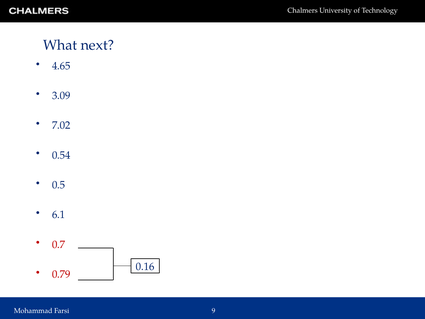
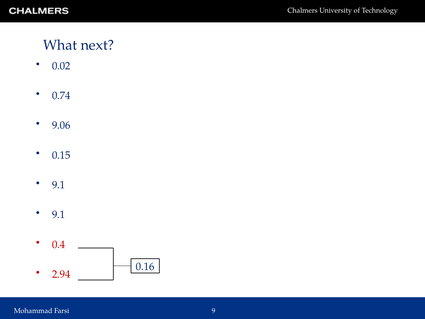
4.65: 4.65 -> 0.02 (61, 66)
3.09: 3.09 -> 0.74 (61, 96)
7.02: 7.02 -> 9.06 (61, 125)
0.54: 0.54 -> 0.15 (61, 155)
0.5: 0.5 -> 9.1 (59, 185)
6.1: 6.1 -> 9.1 (59, 215)
0.7: 0.7 -> 0.4 (59, 244)
0.79: 0.79 -> 2.94 (61, 274)
